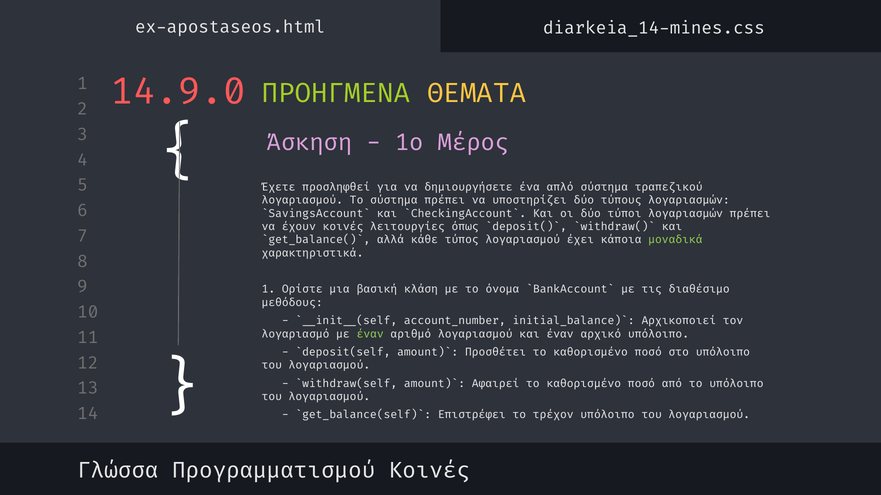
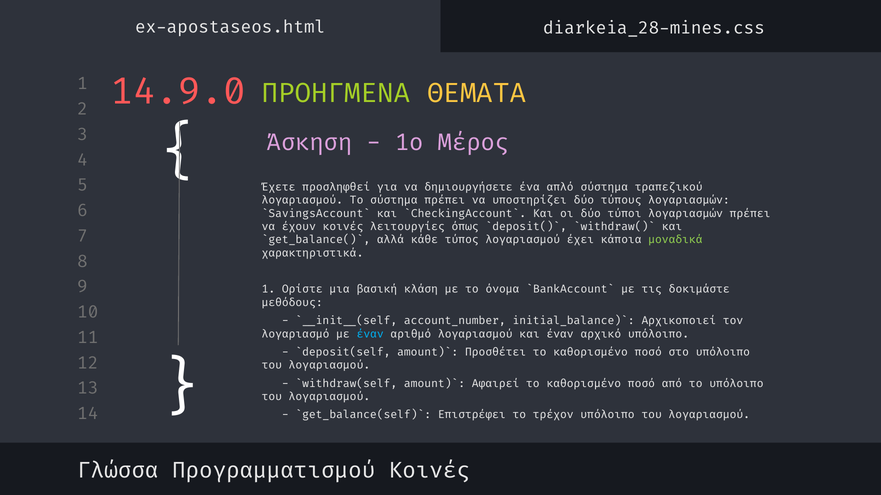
diarkeia_14-mines.css: diarkeia_14-mines.css -> diarkeia_28-mines.css (654, 28)
διαθέσιμο: διαθέσιμο -> δοκιμάστε (699, 290)
έναν colour: light green -> light blue (370, 334)
